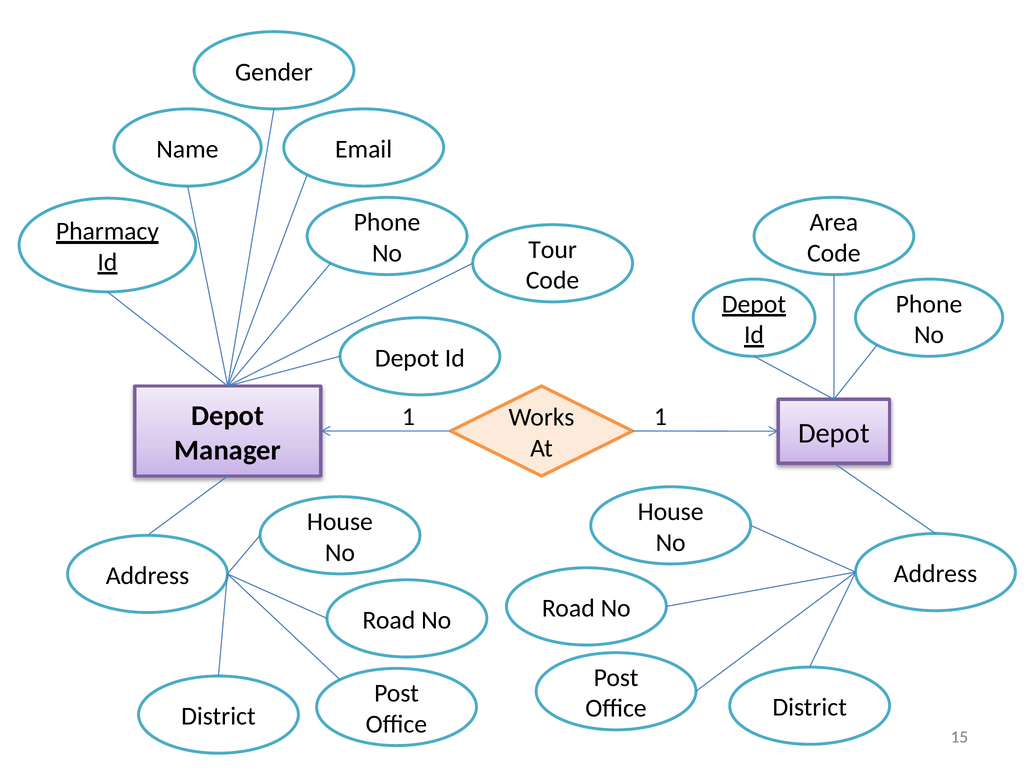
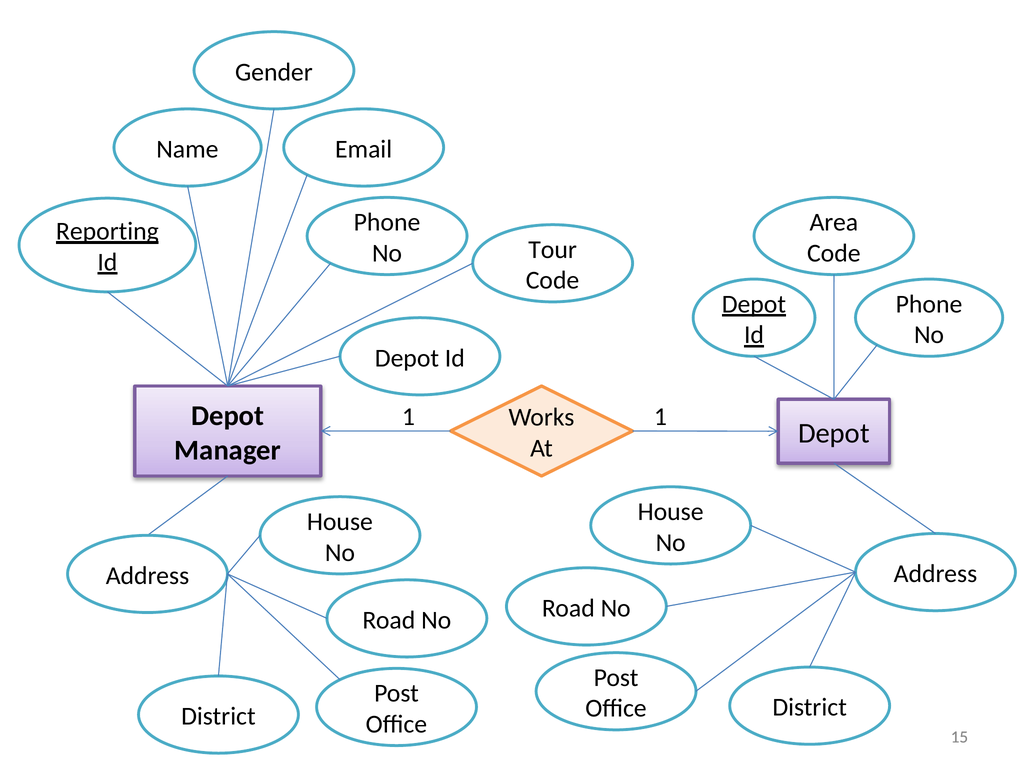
Pharmacy: Pharmacy -> Reporting (107, 231)
